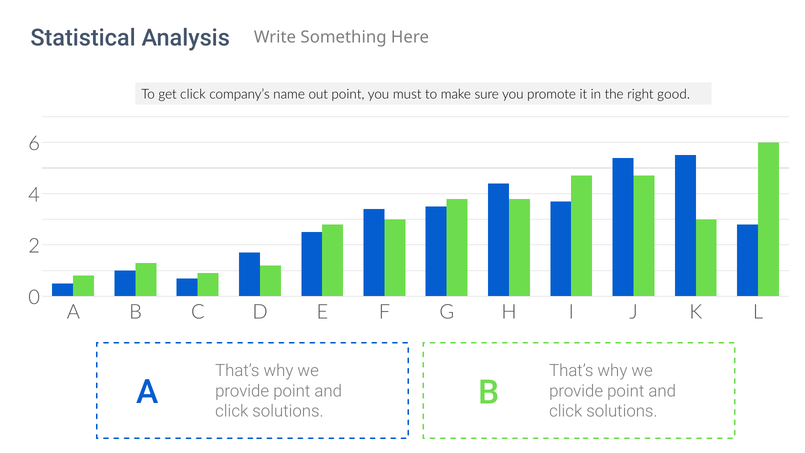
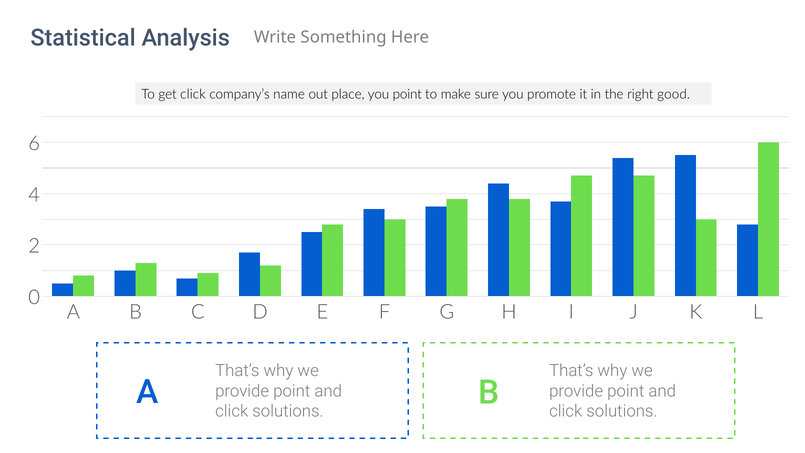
out point: point -> place (348, 94)
you must: must -> point (407, 94)
